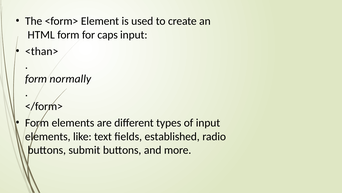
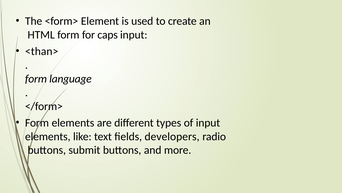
normally: normally -> language (70, 79)
established: established -> developers (172, 136)
